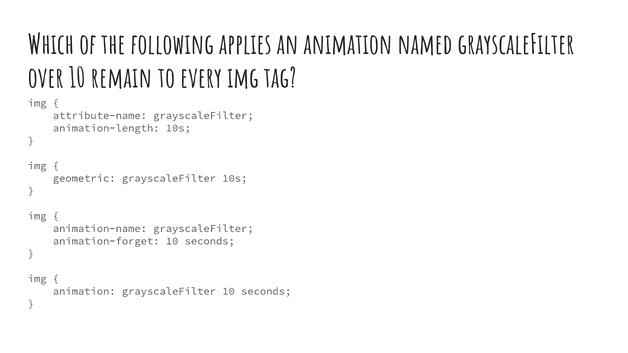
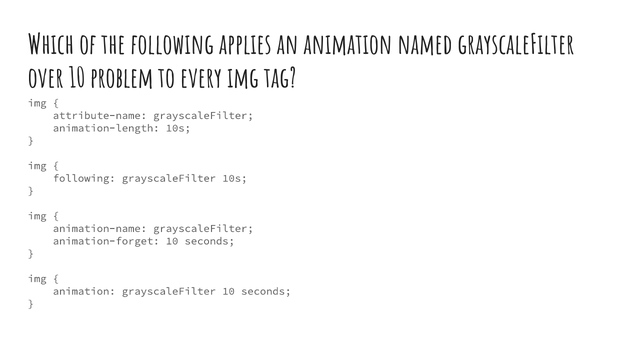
remain: remain -> problem (122, 79)
geometric: geometric -> following (84, 178)
